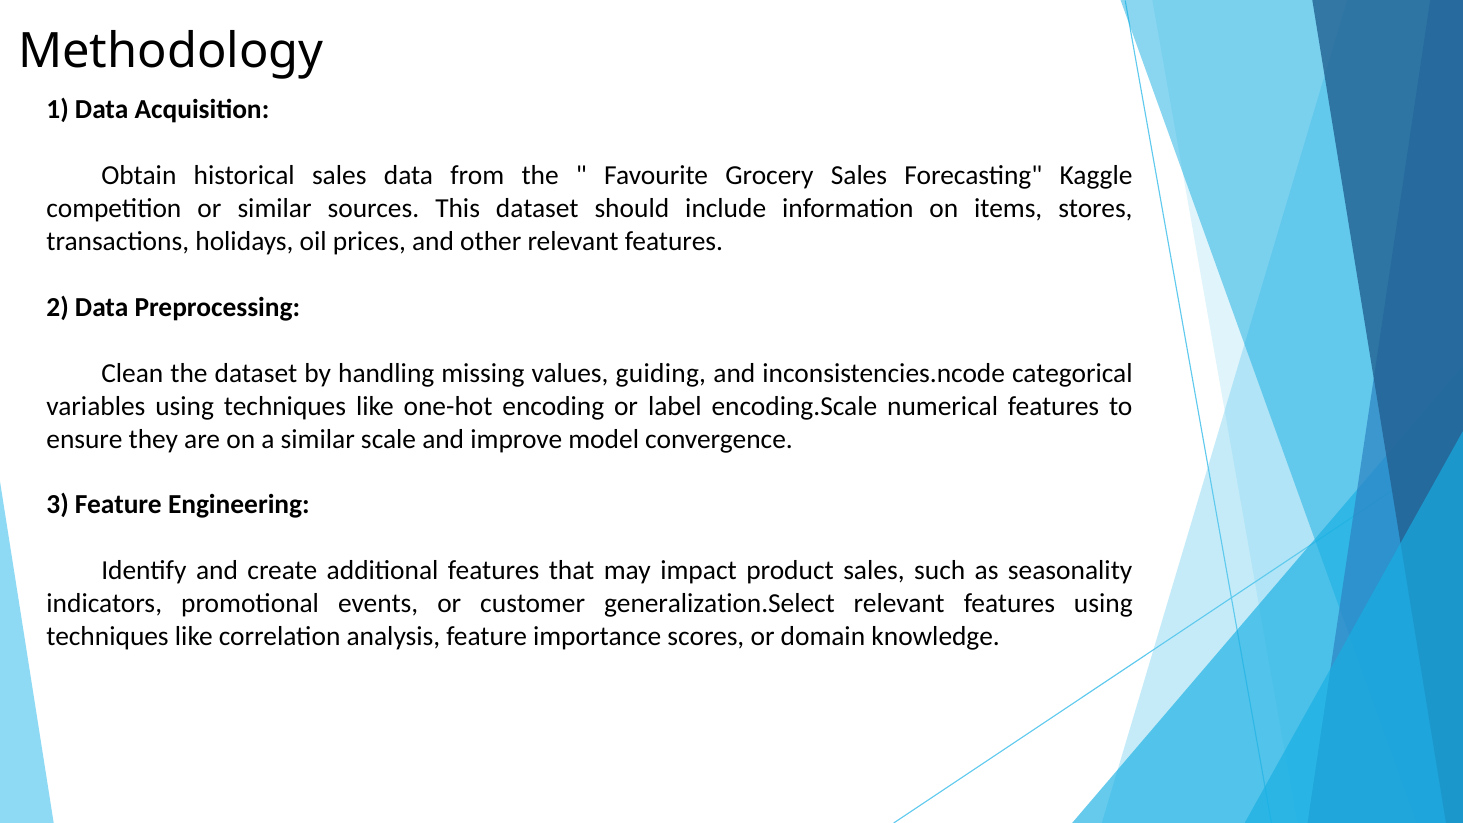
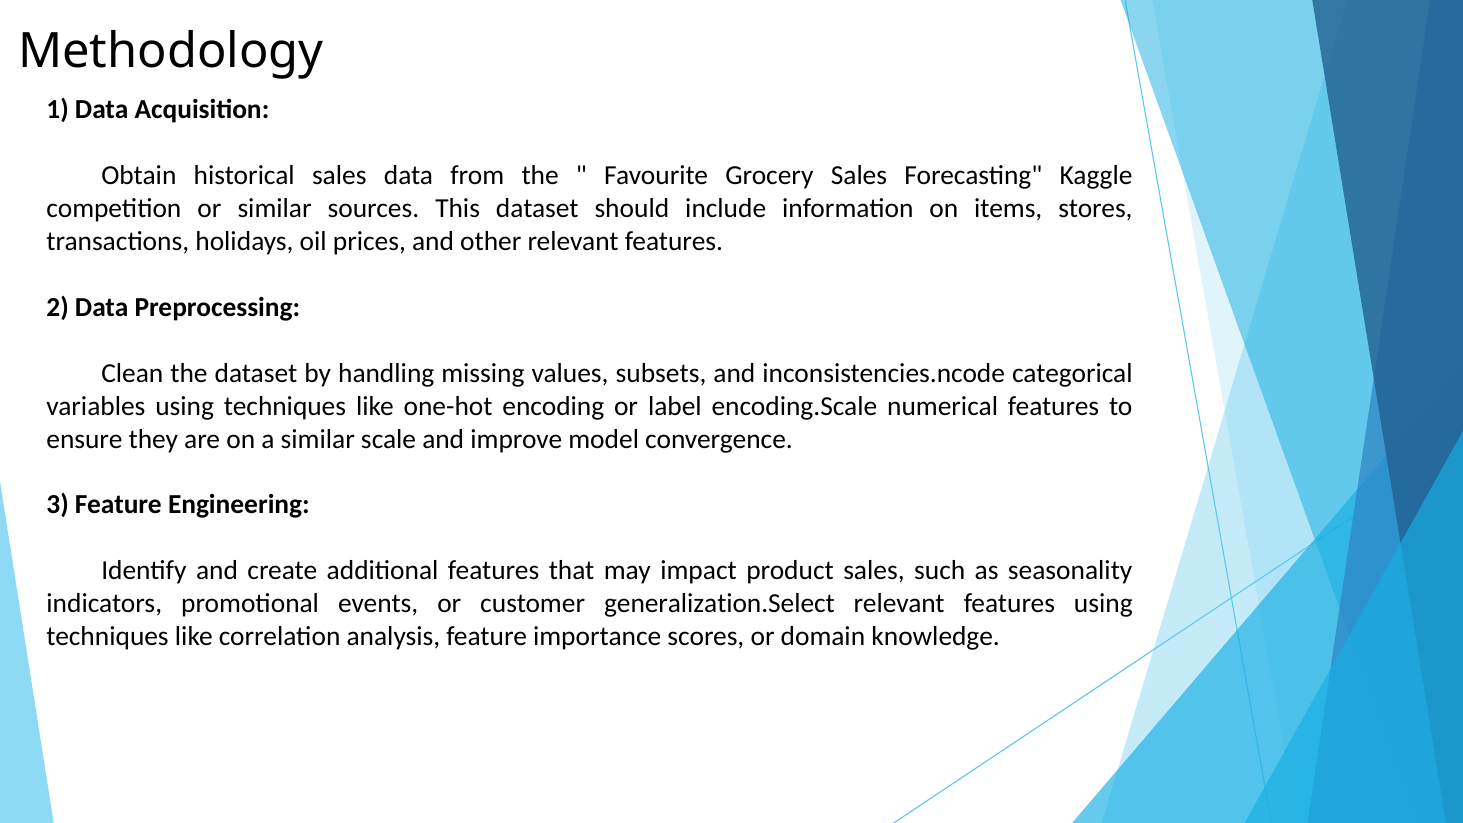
guiding: guiding -> subsets (661, 373)
